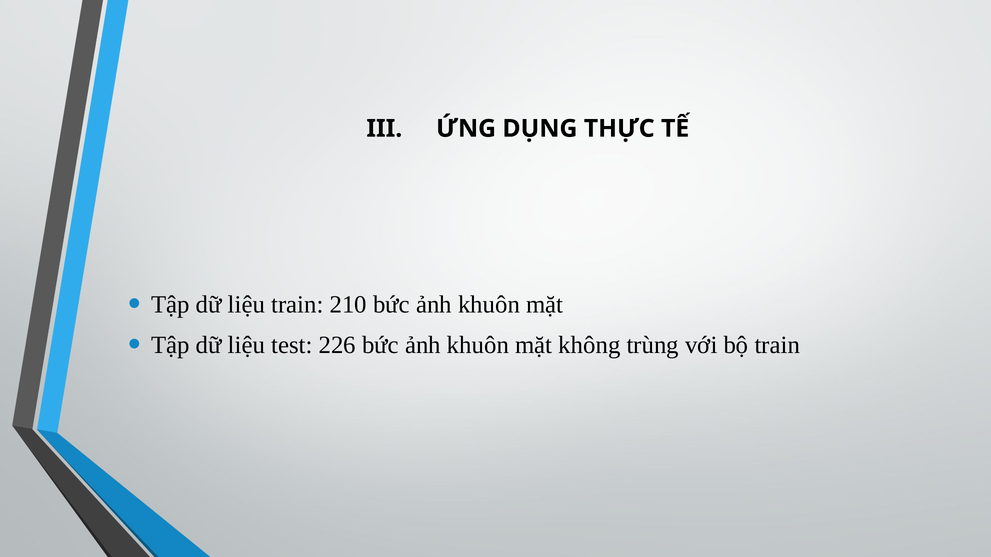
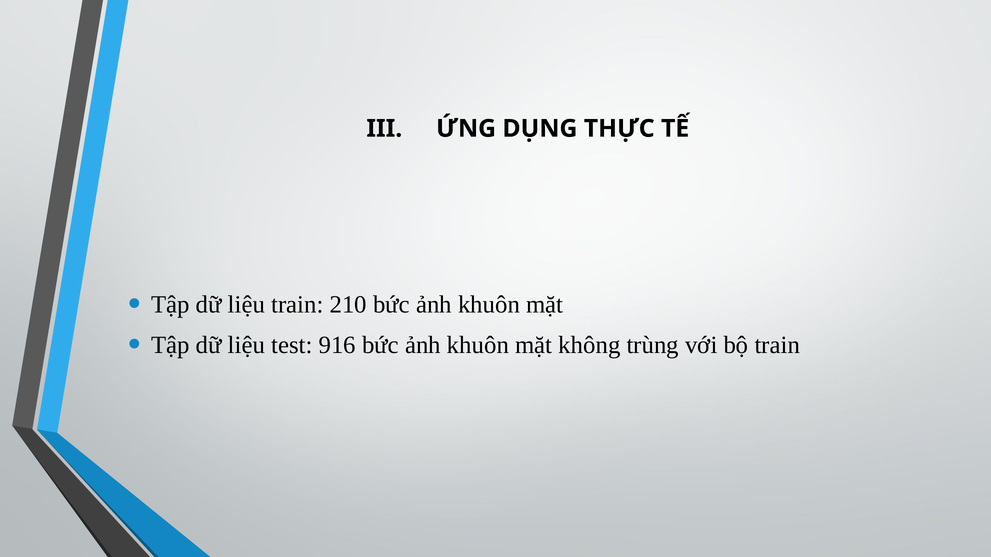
226: 226 -> 916 (337, 345)
